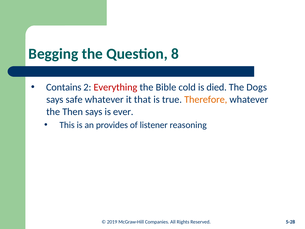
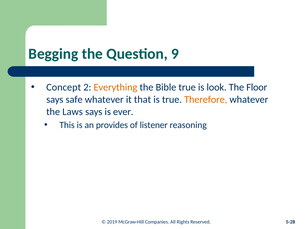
8: 8 -> 9 (175, 54)
Contains: Contains -> Concept (64, 87)
Everything colour: red -> orange (115, 87)
Bible cold: cold -> true (187, 87)
died: died -> look (217, 87)
Dogs: Dogs -> Floor (257, 87)
Then: Then -> Laws (73, 112)
